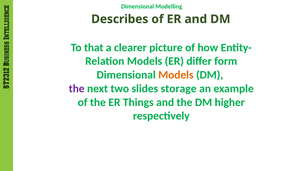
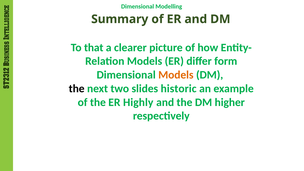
Describes: Describes -> Summary (120, 19)
the colour: purple -> black (77, 89)
storage: storage -> historic (179, 89)
Things: Things -> Highly (138, 102)
